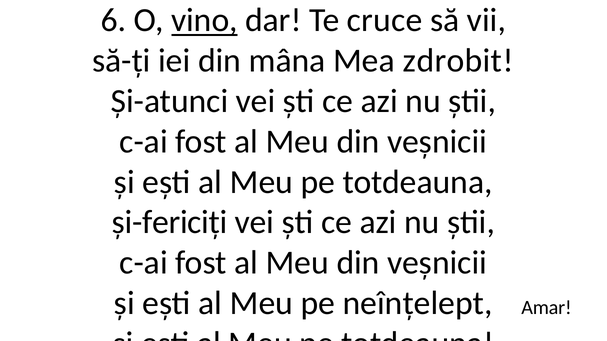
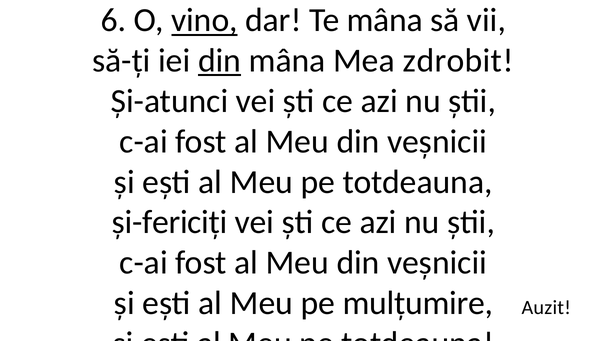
Te cruce: cruce -> mâna (385, 20)
din underline: none -> present (220, 61)
neînțelept: neînțelept -> mulțumire (418, 304)
Amar: Amar -> Auzit (546, 308)
